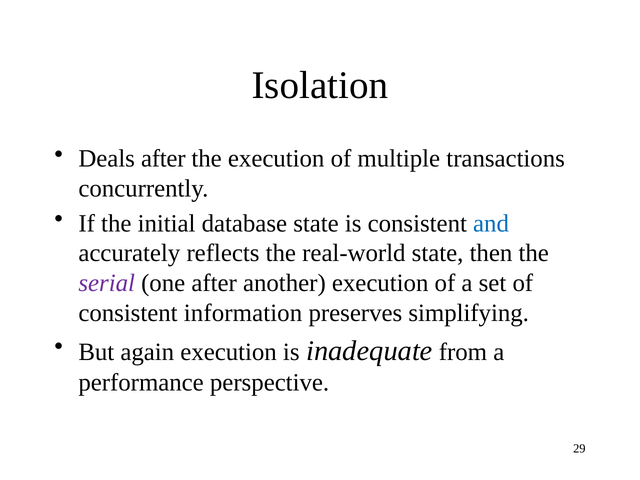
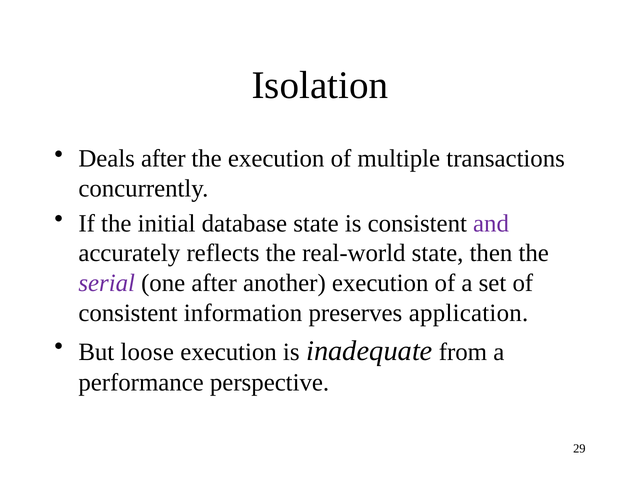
and colour: blue -> purple (491, 223)
simplifying: simplifying -> application (469, 313)
again: again -> loose (147, 352)
